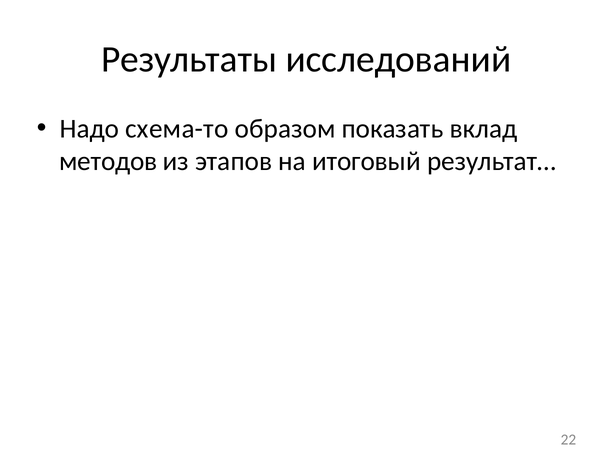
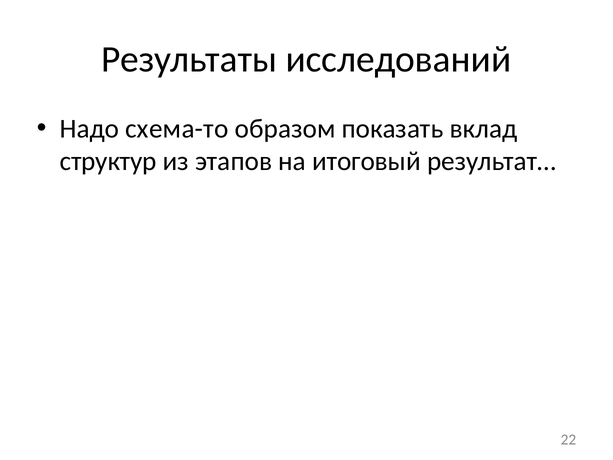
методов: методов -> структур (108, 161)
